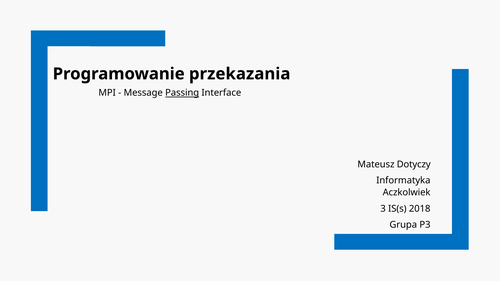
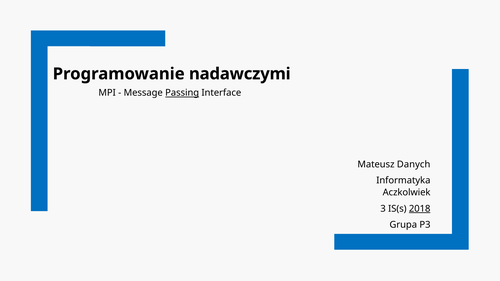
przekazania: przekazania -> nadawczymi (240, 74)
Dotyczy: Dotyczy -> Danych (414, 164)
2018 underline: none -> present (420, 209)
